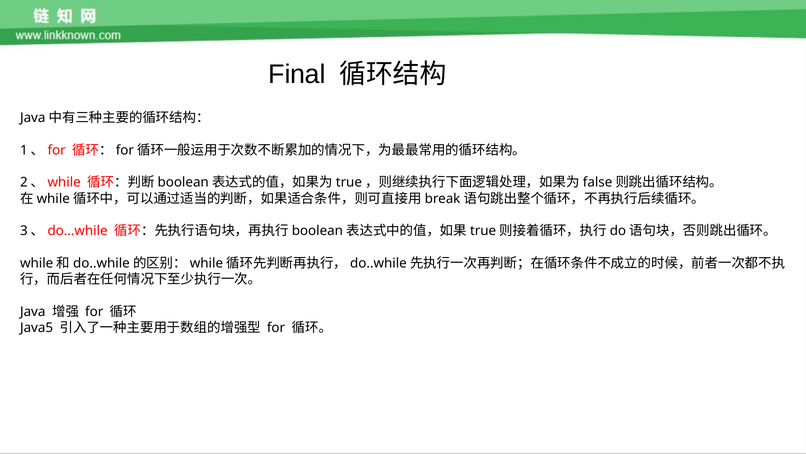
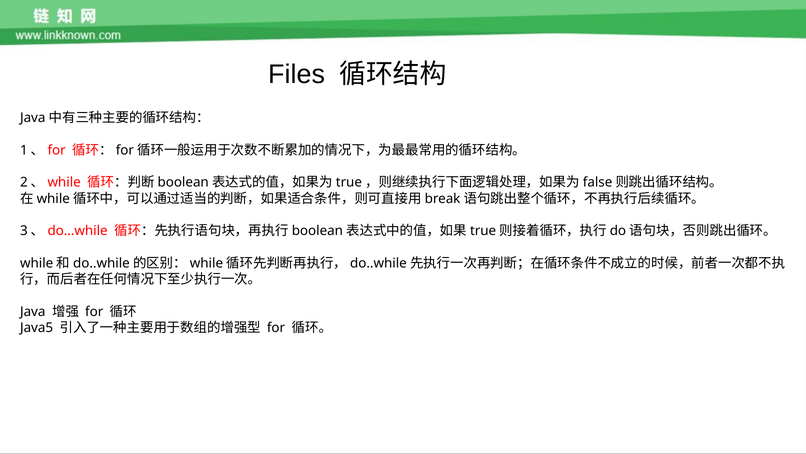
Final: Final -> Files (297, 74)
